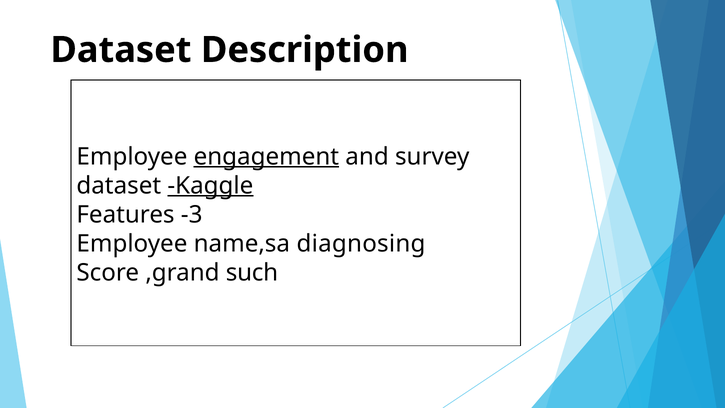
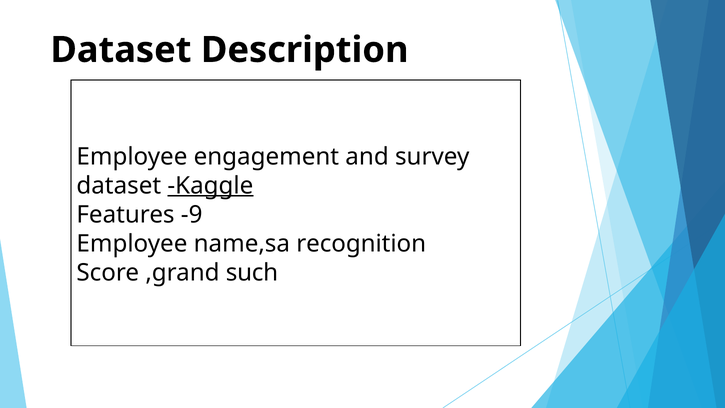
engagement underline: present -> none (266, 156)
-3: -3 -> -9 (192, 214)
diagnosing: diagnosing -> recognition (361, 243)
